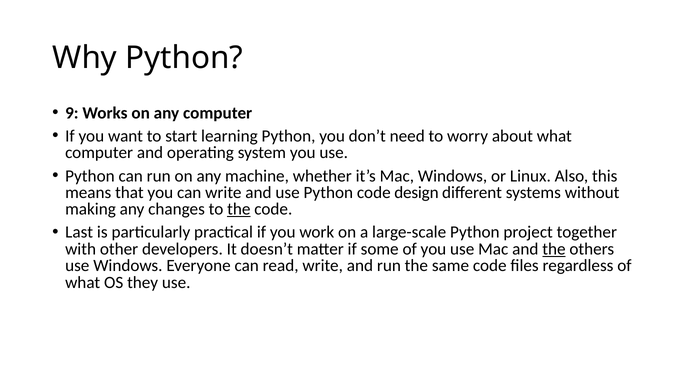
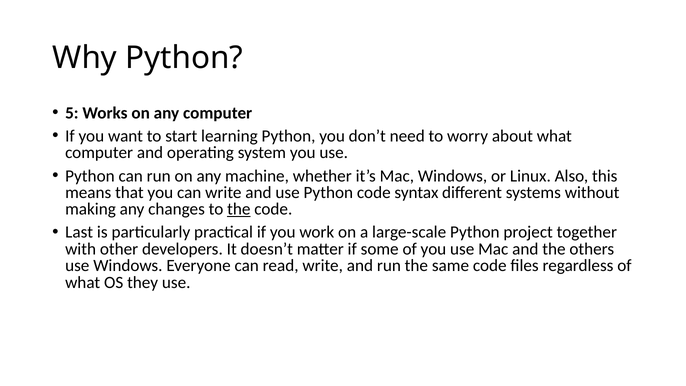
9: 9 -> 5 (72, 113)
design: design -> syntax (416, 192)
the underline: present -> none (554, 249)
